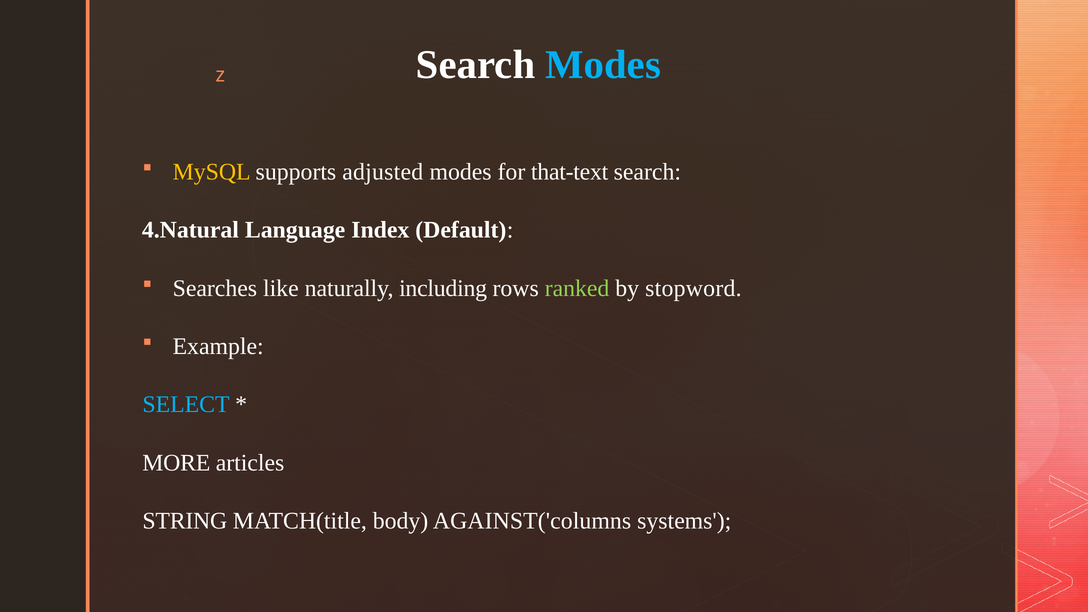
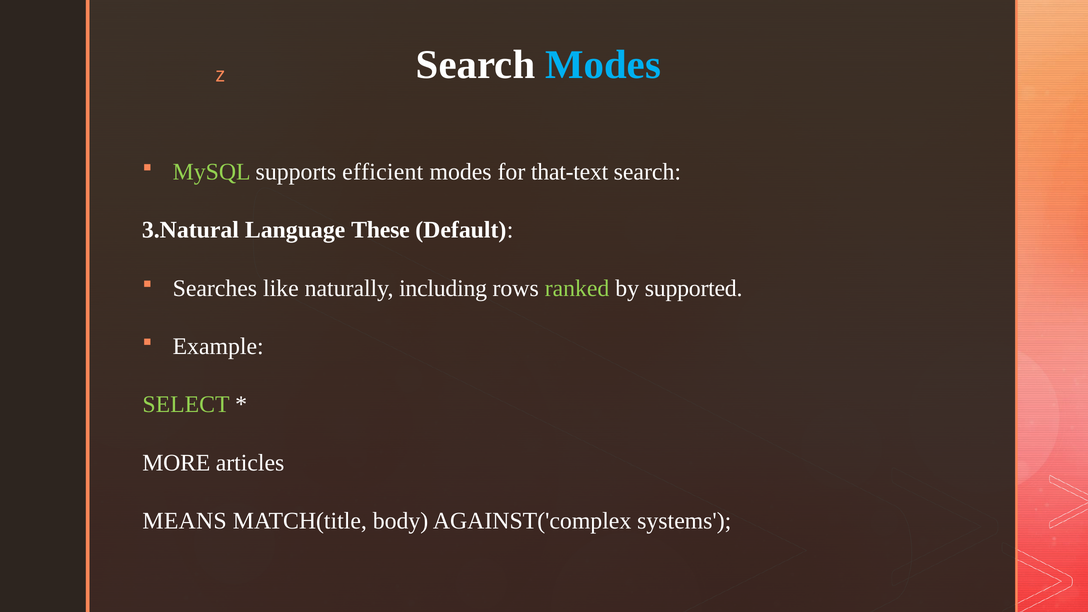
MySQL colour: yellow -> light green (212, 172)
adjusted: adjusted -> efficient (383, 172)
4.Natural: 4.Natural -> 3.Natural (190, 230)
Index: Index -> These (380, 230)
stopword: stopword -> supported (694, 288)
SELECT colour: light blue -> light green (186, 405)
STRING: STRING -> MEANS (185, 521)
AGAINST('columns: AGAINST('columns -> AGAINST('complex (532, 521)
